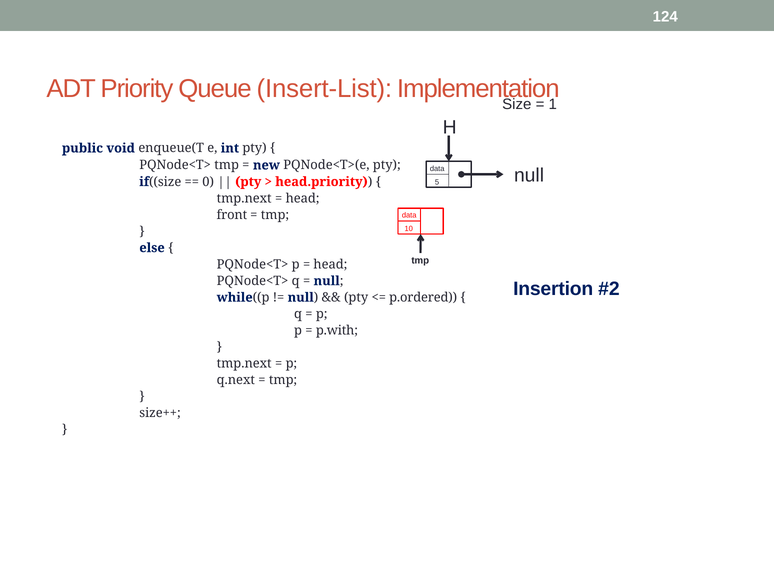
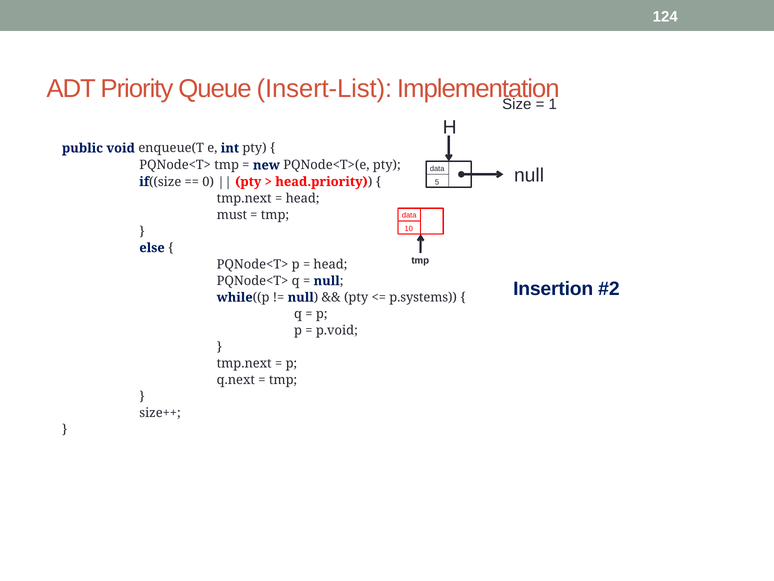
front: front -> must (232, 215)
p.ordered: p.ordered -> p.systems (423, 297)
p.with: p.with -> p.void (337, 330)
